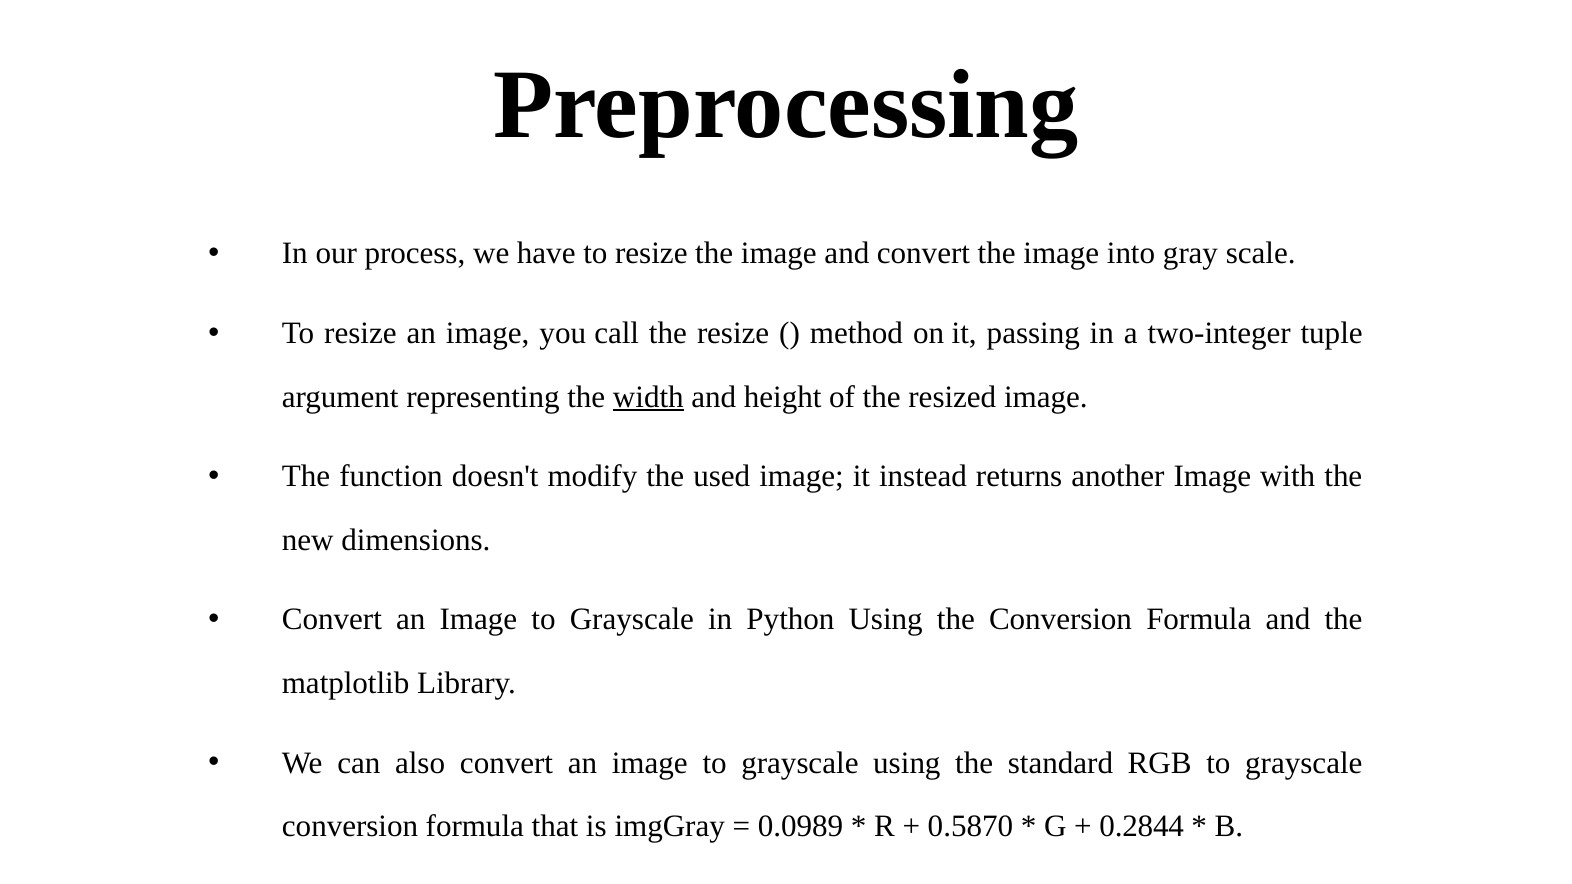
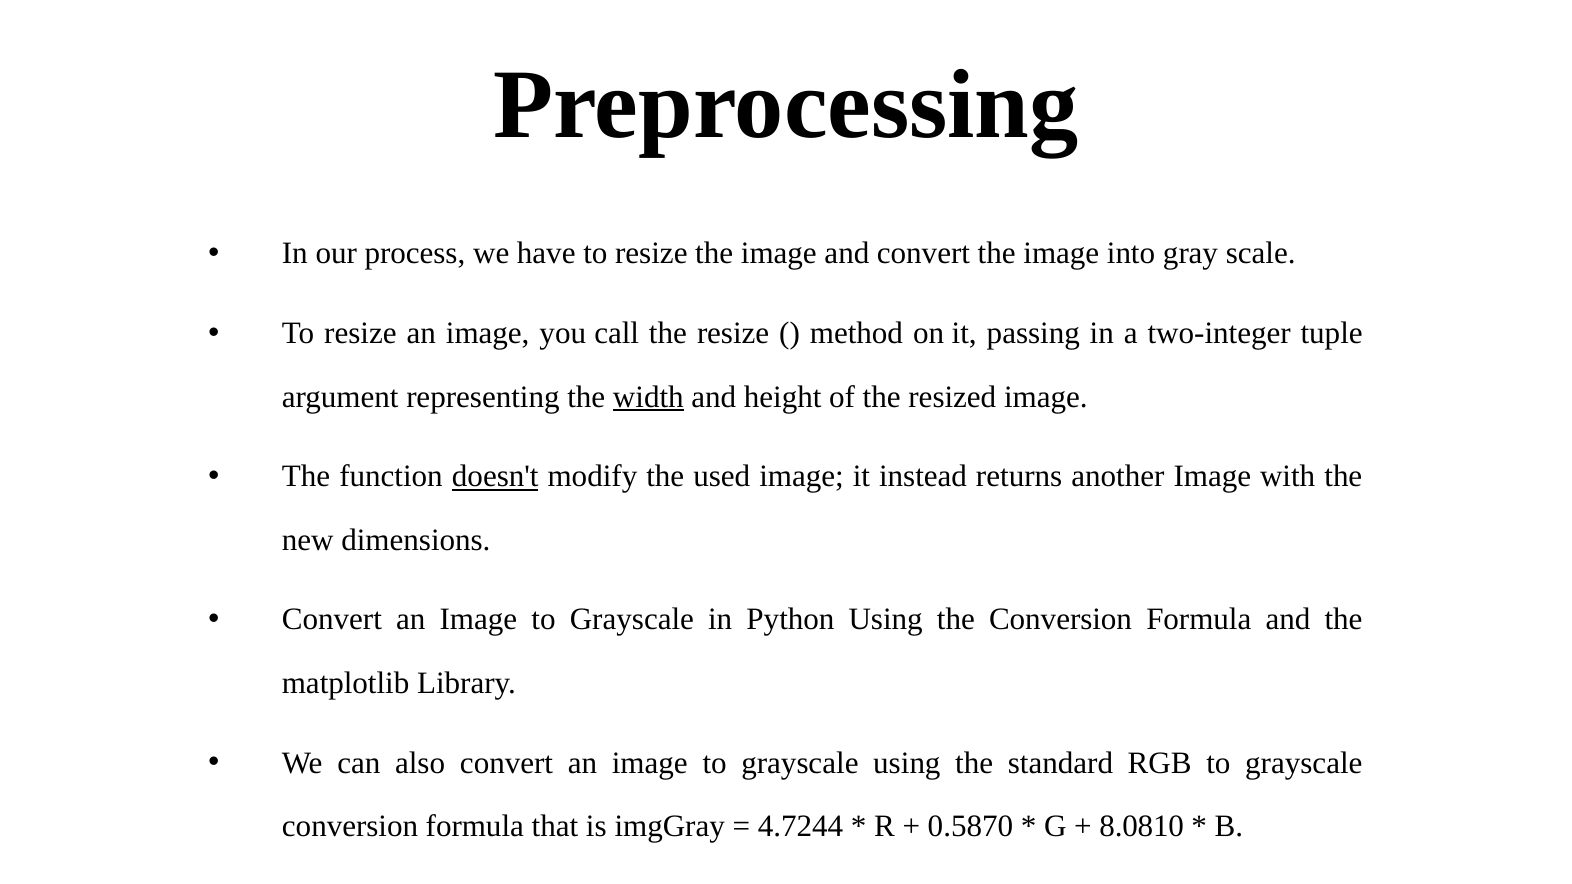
doesn't underline: none -> present (495, 477)
0.0989: 0.0989 -> 4.7244 (800, 826)
0.2844: 0.2844 -> 8.0810 (1142, 826)
